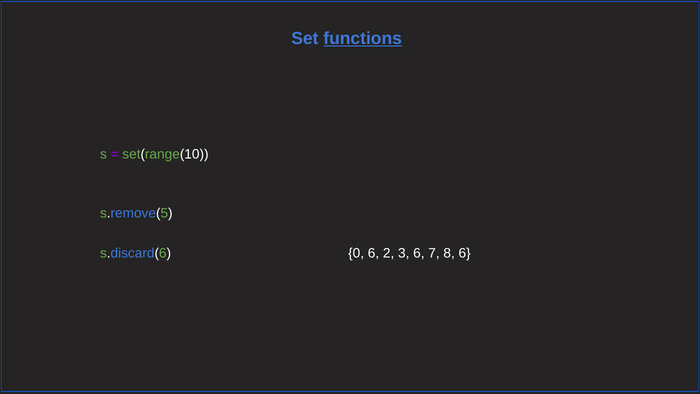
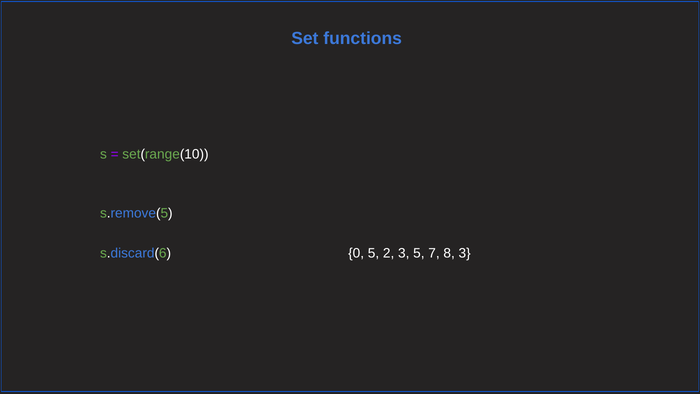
functions underline: present -> none (363, 38)
0 6: 6 -> 5 (373, 253)
3 6: 6 -> 5 (419, 253)
8 6: 6 -> 3 (465, 253)
